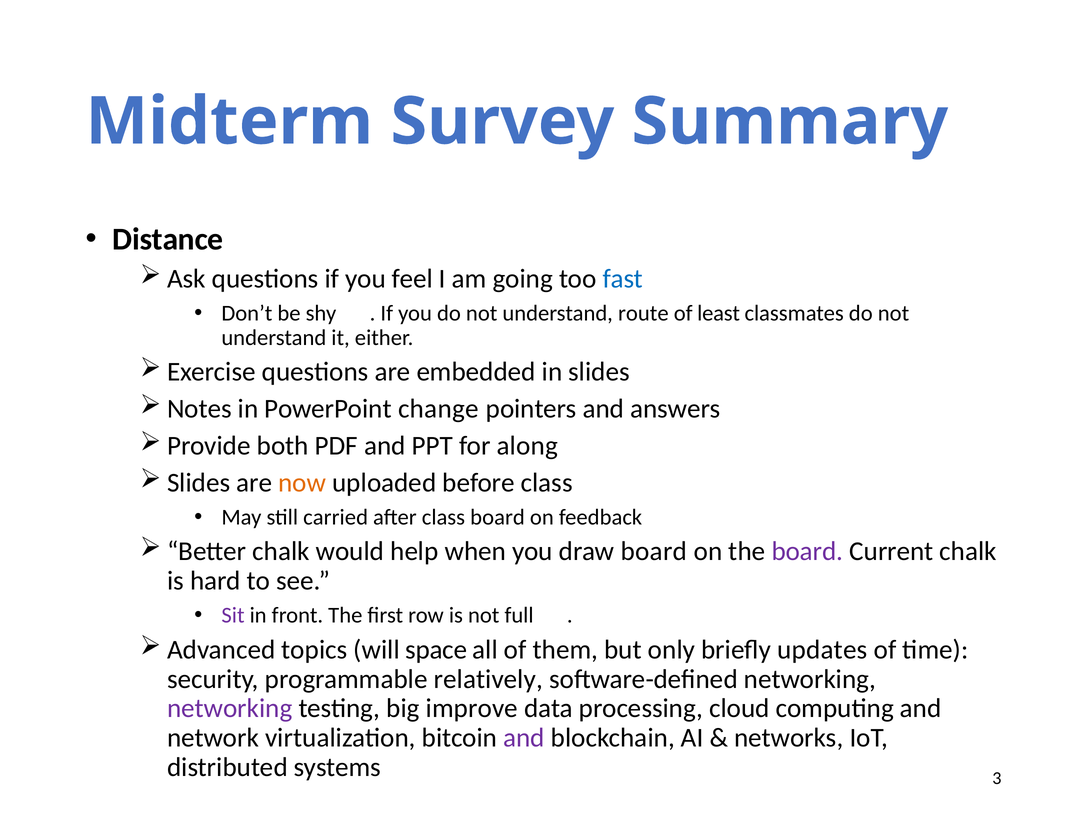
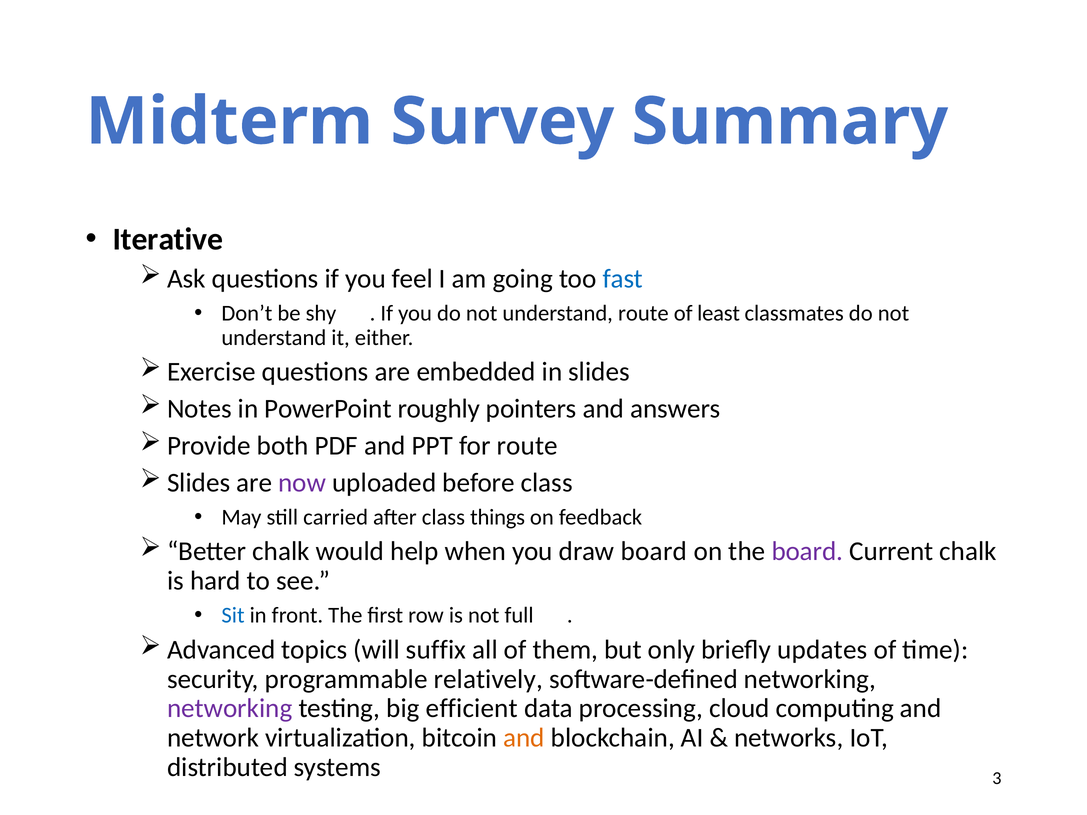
Distance: Distance -> Iterative (168, 239)
change: change -> roughly (439, 409)
for along: along -> route (527, 446)
now colour: orange -> purple (302, 483)
class board: board -> things (498, 517)
Sit colour: purple -> blue (233, 615)
space: space -> suffix (436, 650)
improve: improve -> efficient (472, 709)
and colour: purple -> orange (524, 738)
